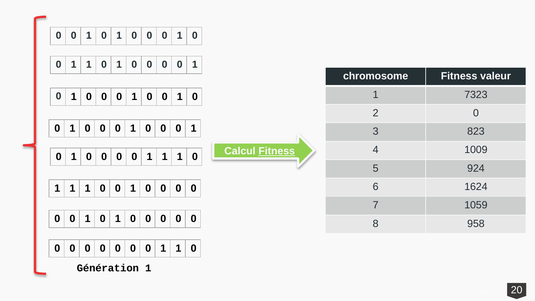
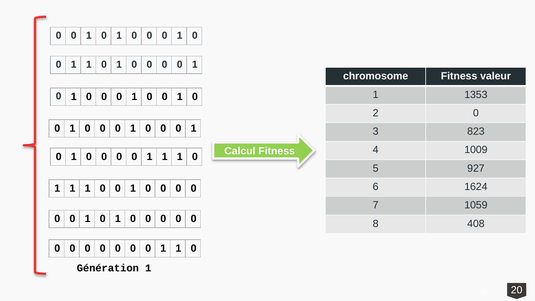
7323: 7323 -> 1353 (476, 95)
Fitness underline: present -> none (277, 151)
924: 924 -> 927 (476, 168)
958: 958 -> 408 (476, 224)
